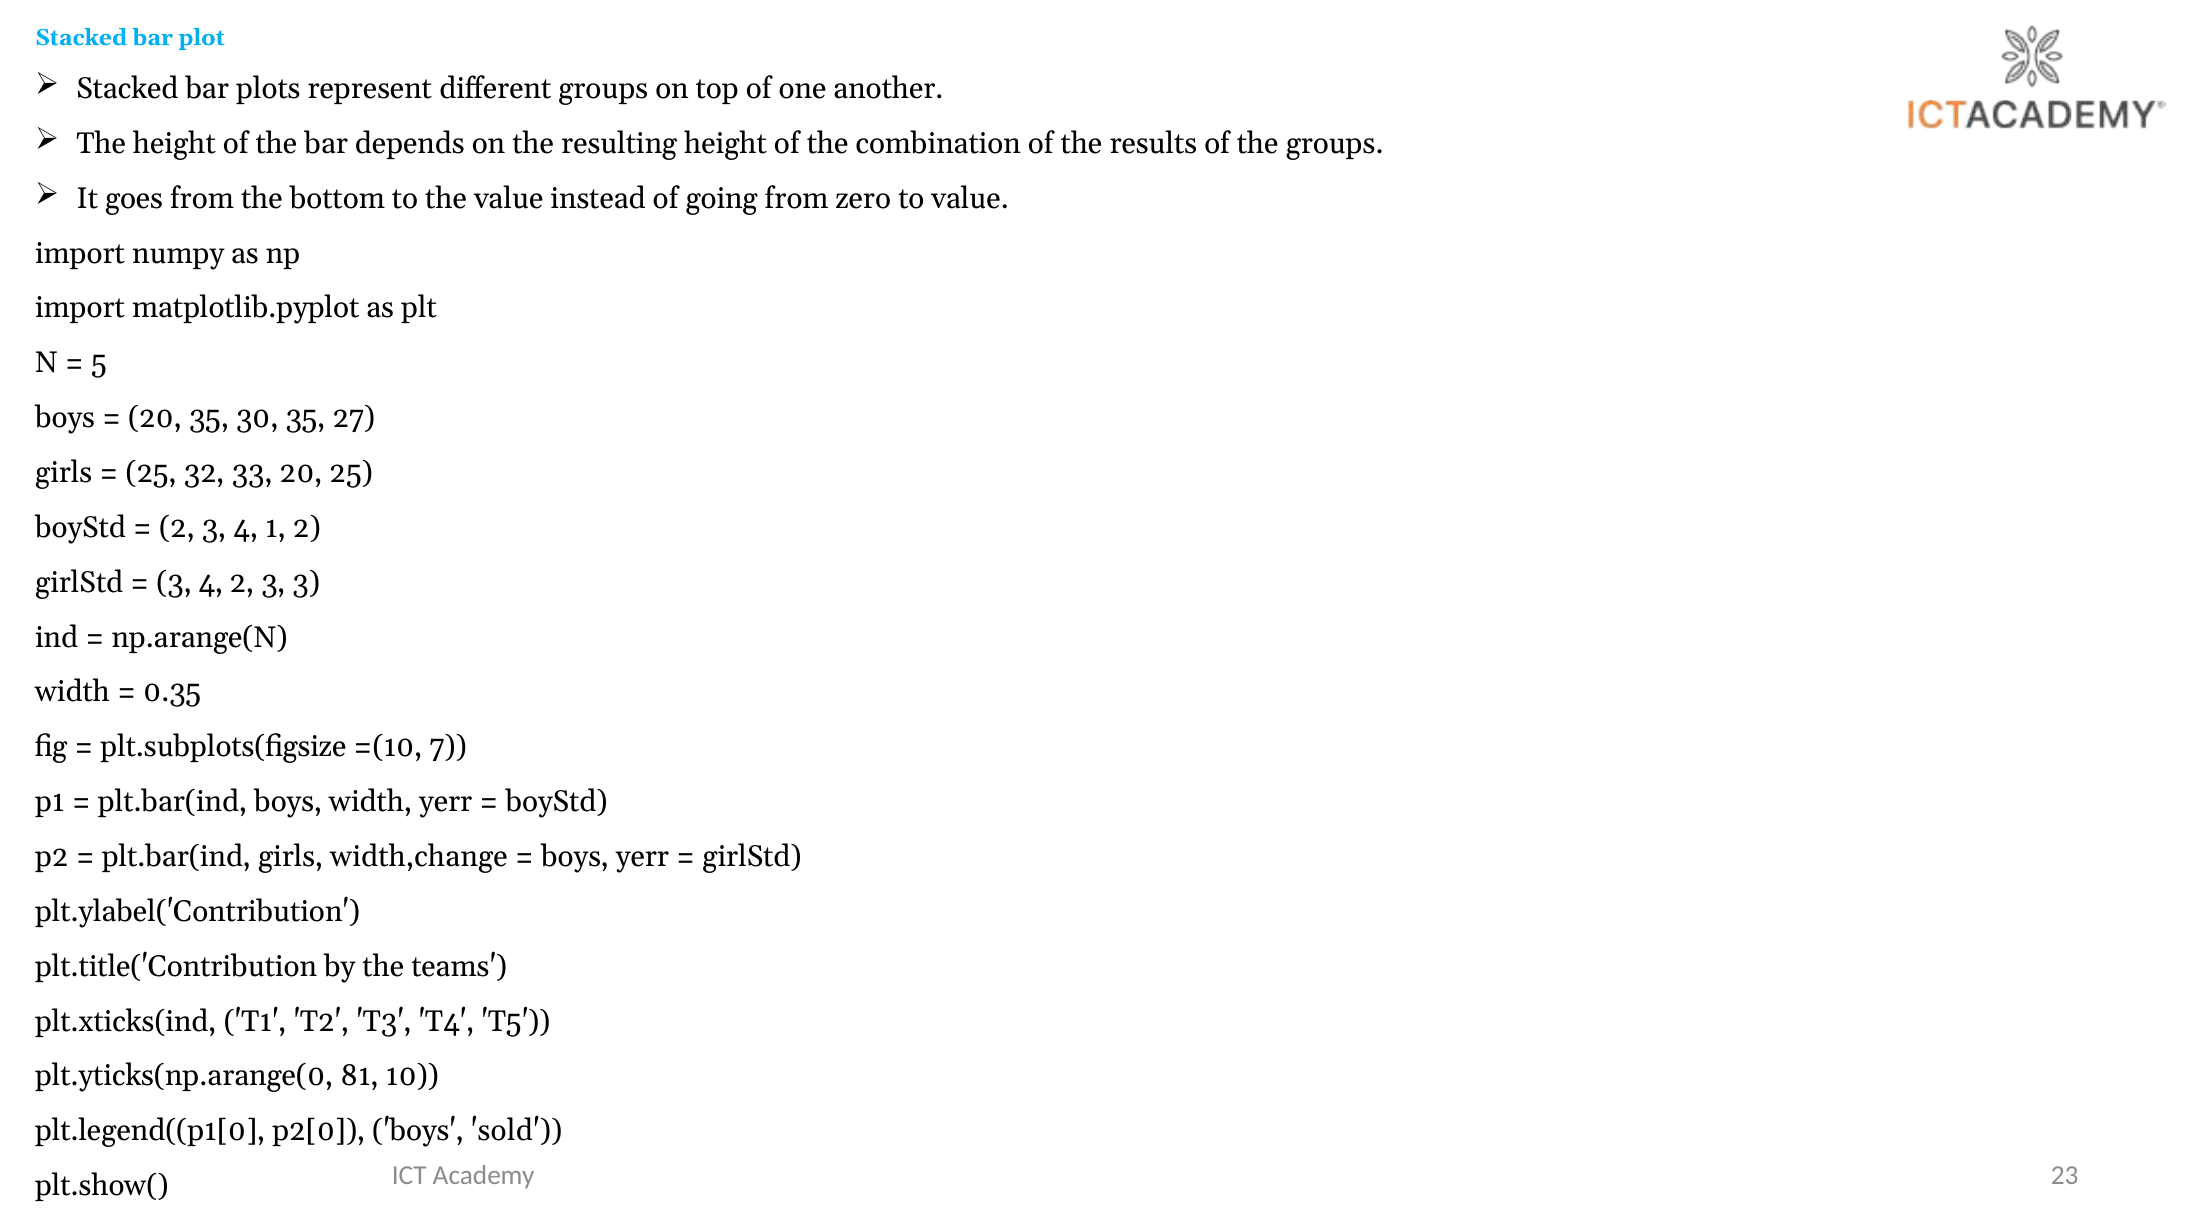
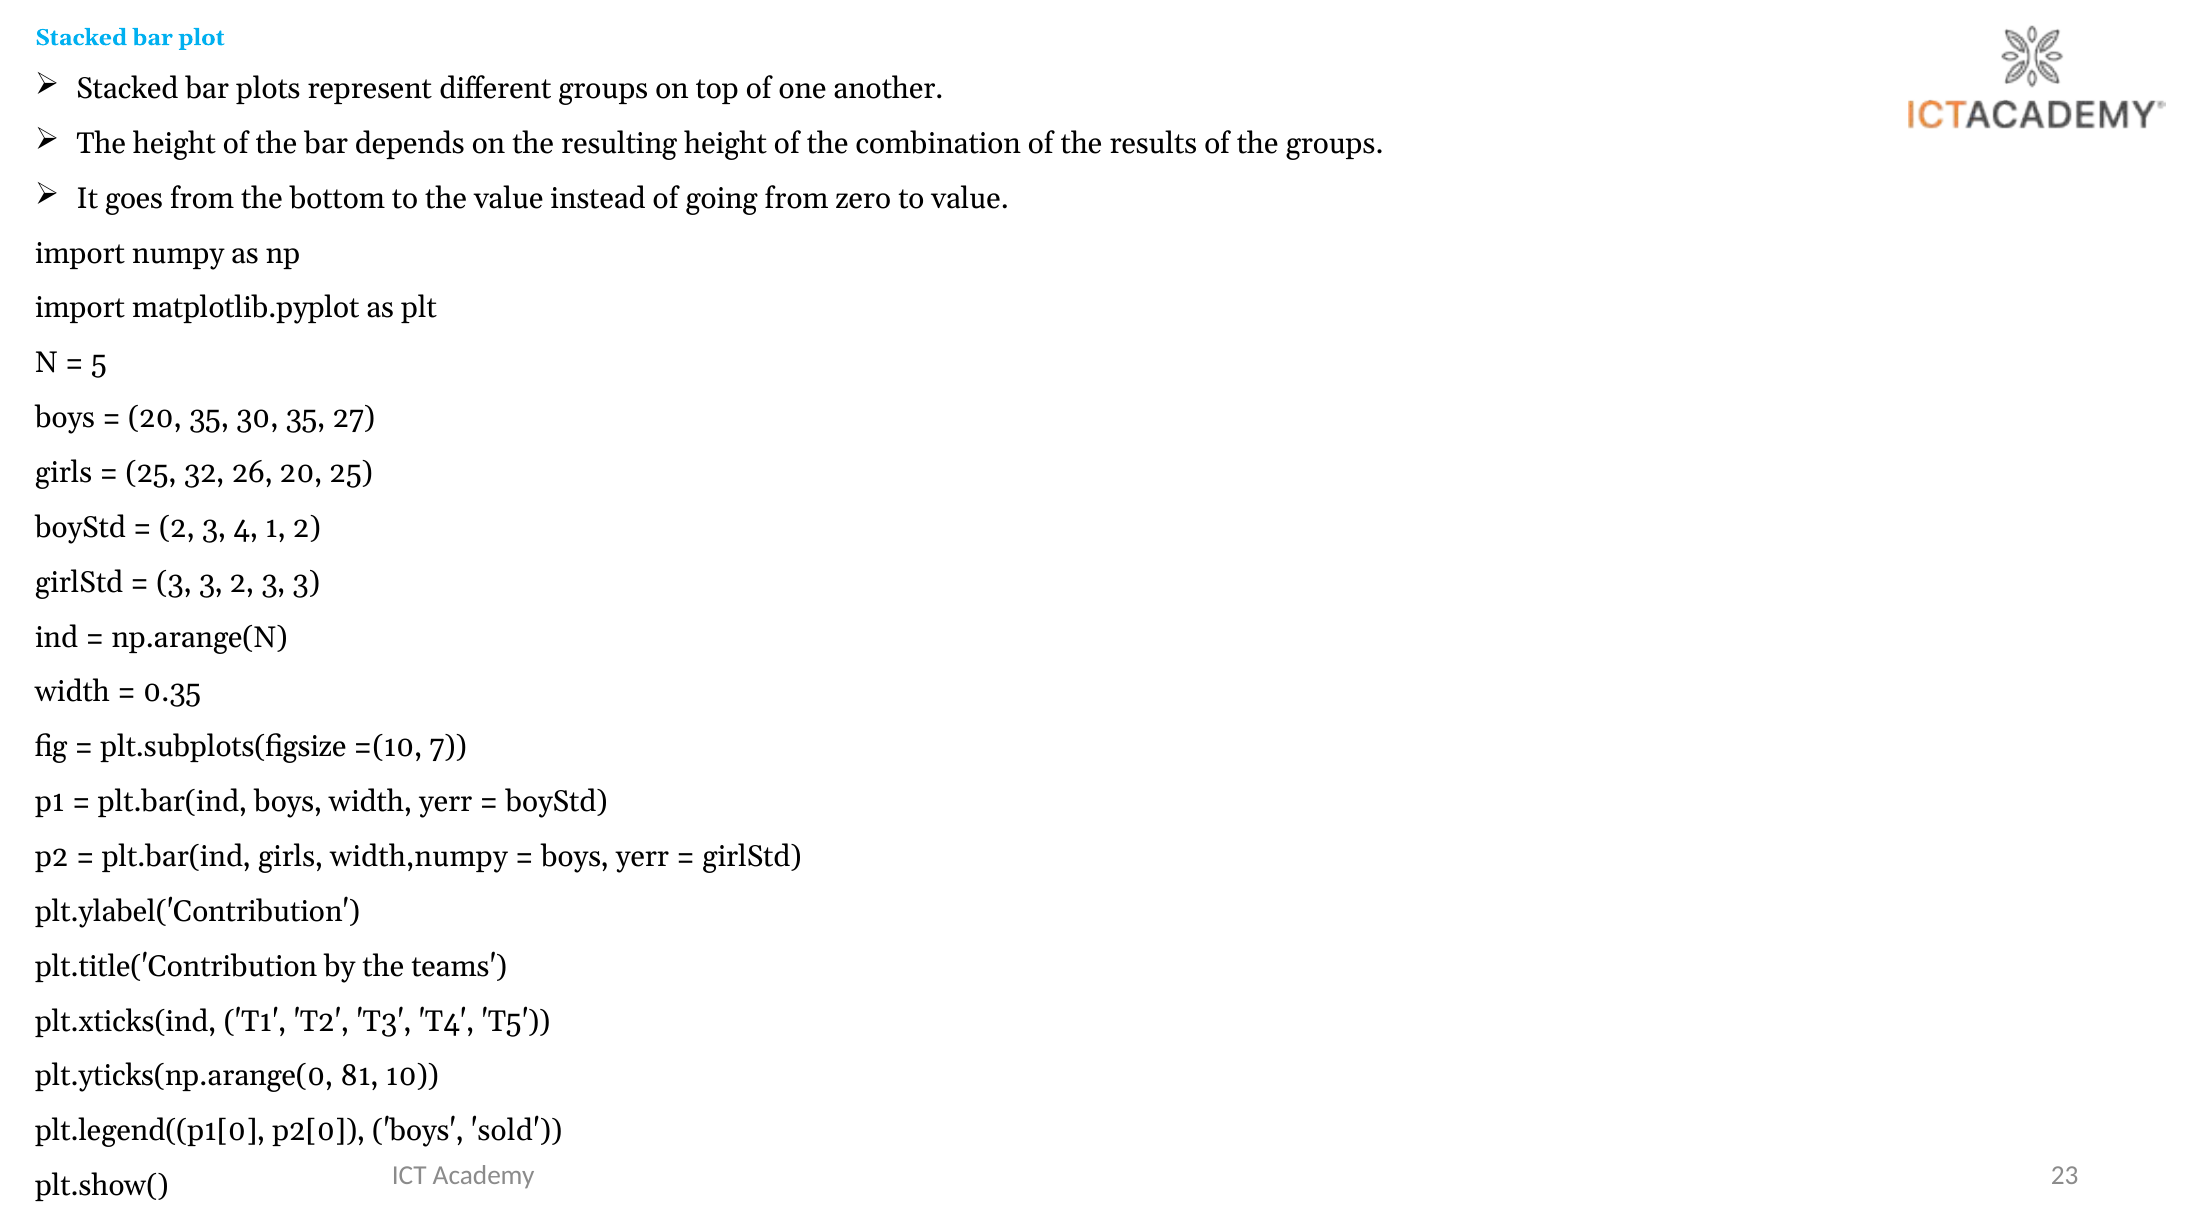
33: 33 -> 26 (252, 473)
4: 4 -> 3 (211, 583)
width,change: width,change -> width,numpy (419, 857)
